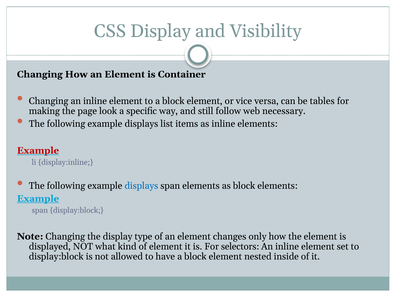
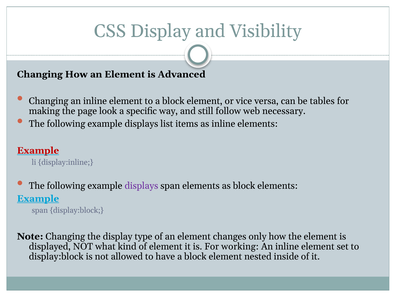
Container: Container -> Advanced (182, 74)
displays colour: blue -> purple (141, 186)
selectors: selectors -> working (240, 247)
